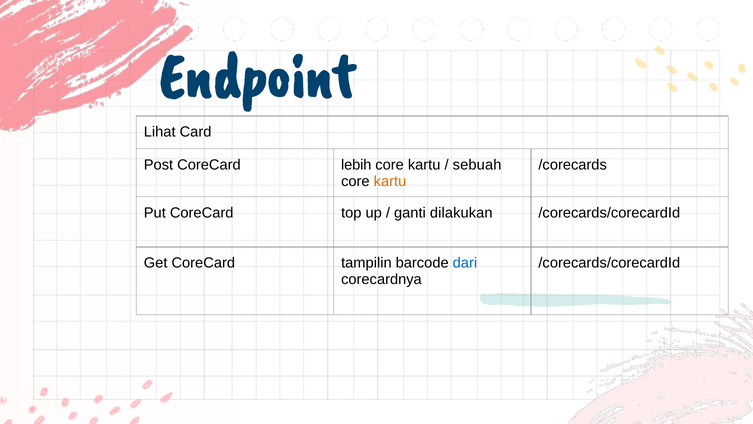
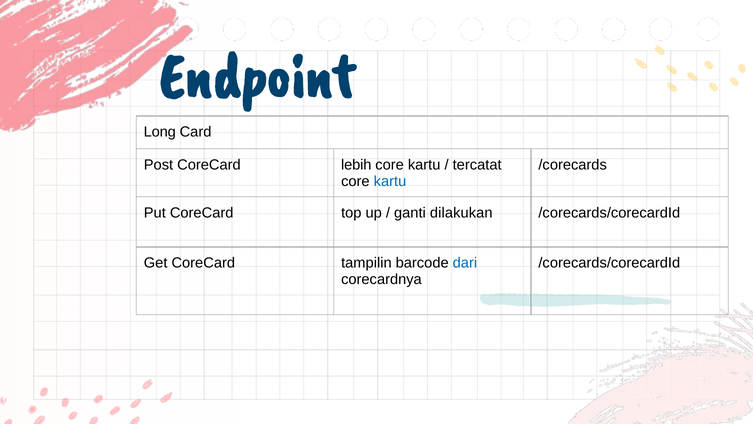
Lihat: Lihat -> Long (160, 132)
sebuah: sebuah -> tercatat (477, 165)
kartu colour: orange -> blue (390, 181)
